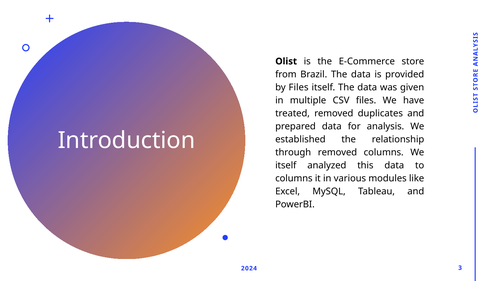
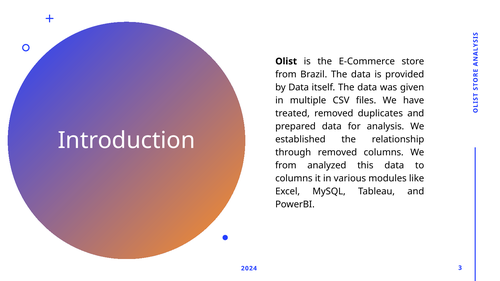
by Files: Files -> Data (299, 87)
itself: itself -> from (286, 166)
